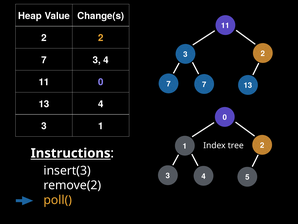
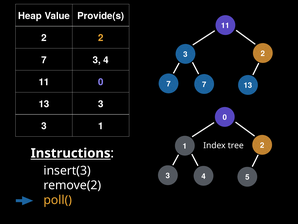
Change(s: Change(s -> Provide(s (101, 16)
13 4: 4 -> 3 (101, 104)
